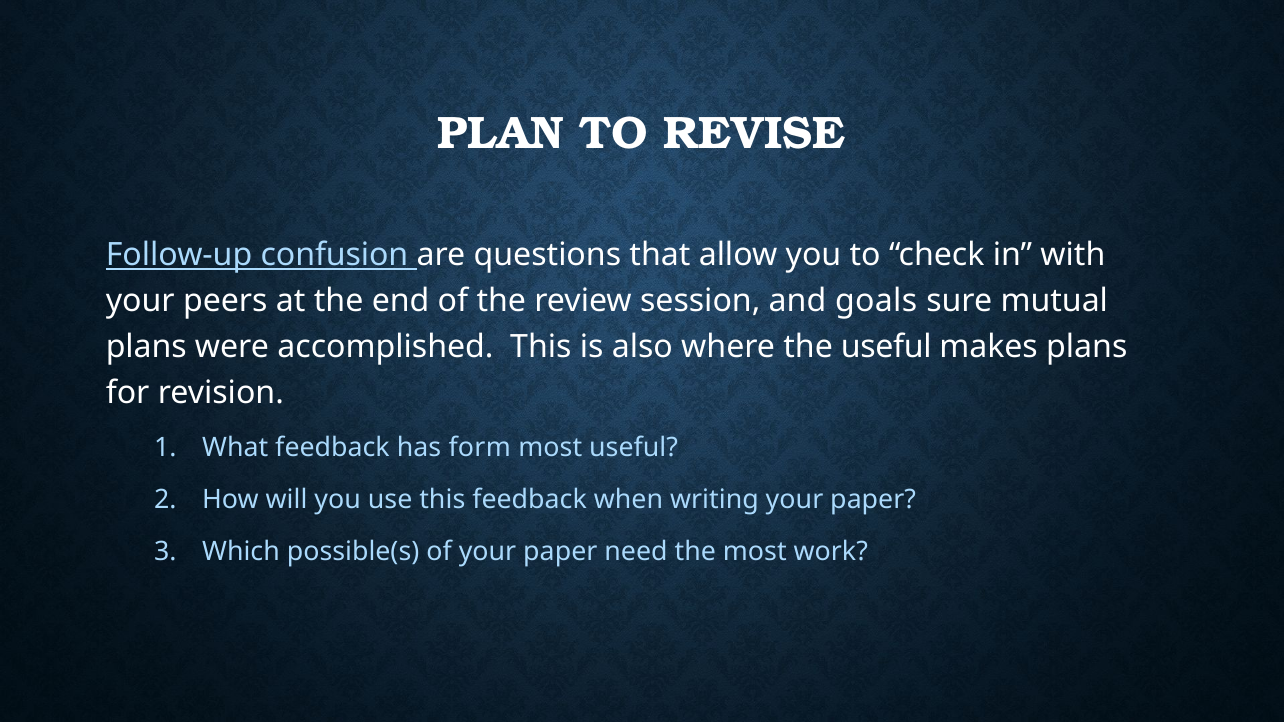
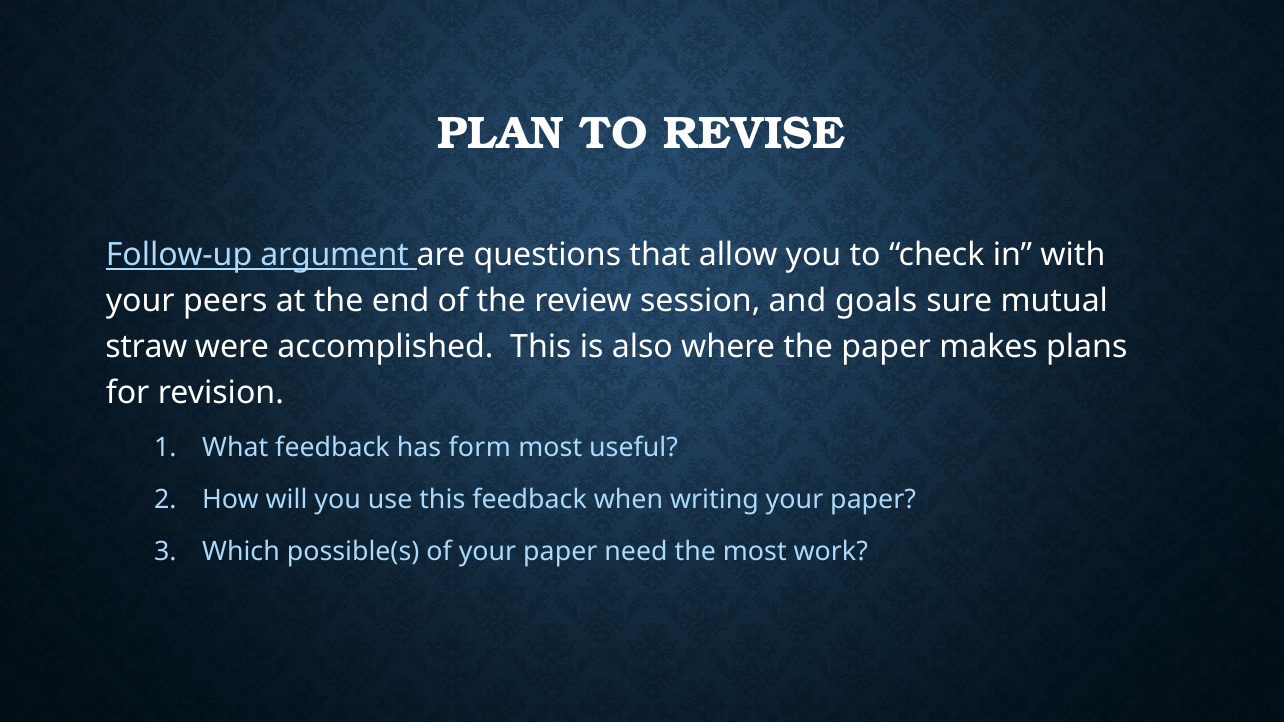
confusion: confusion -> argument (335, 255)
plans: plans -> straw (146, 347)
the useful: useful -> paper (886, 347)
